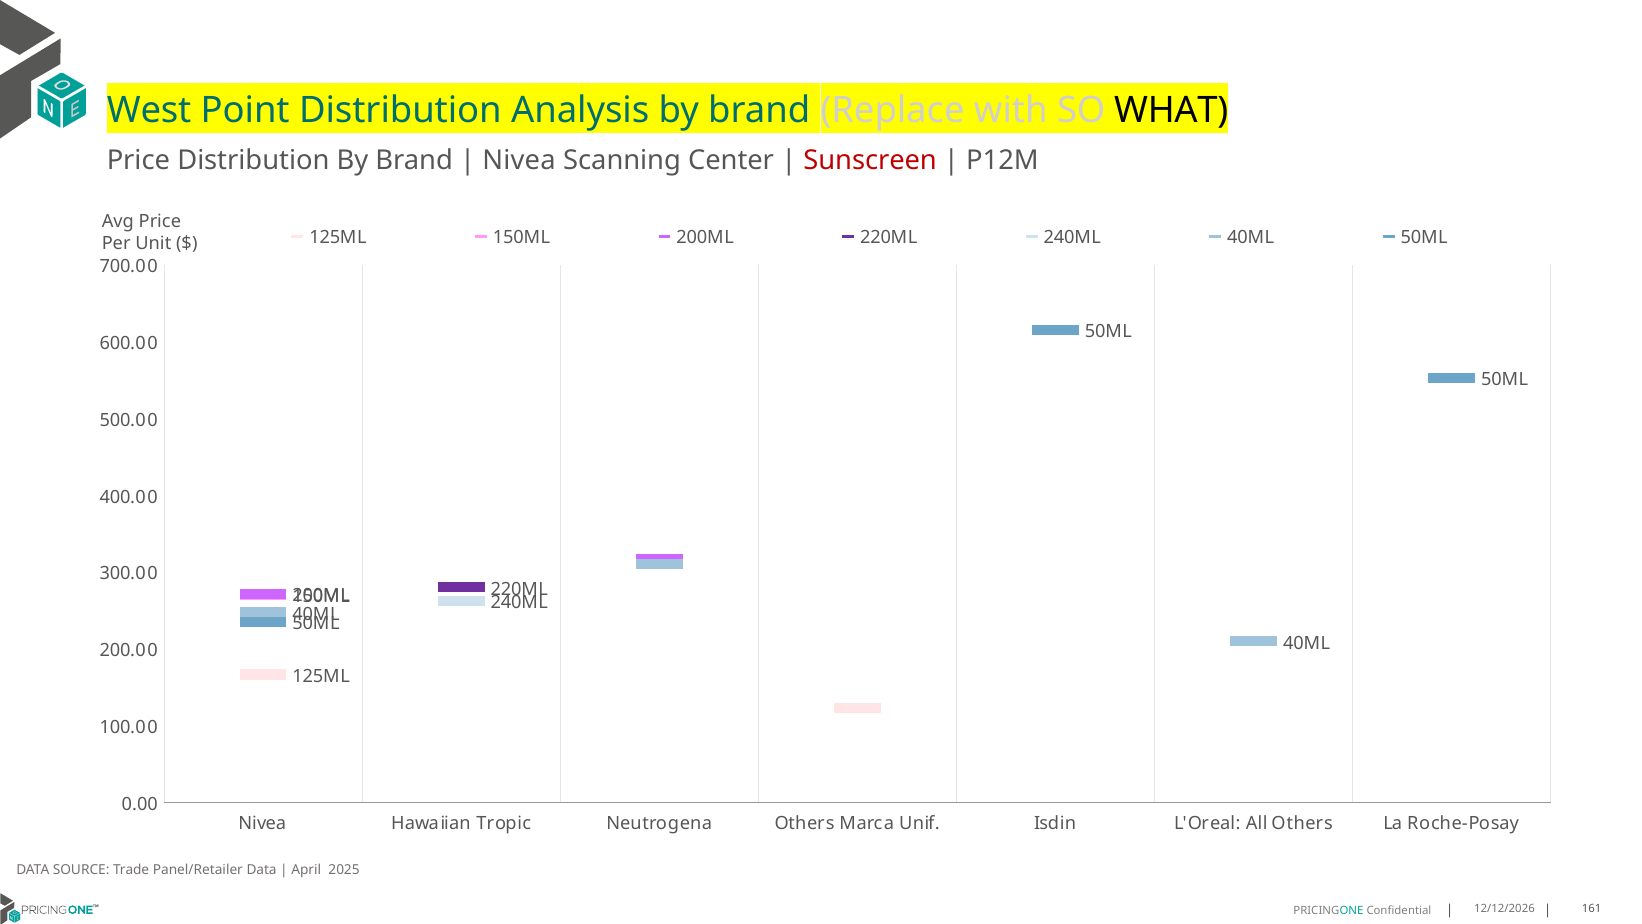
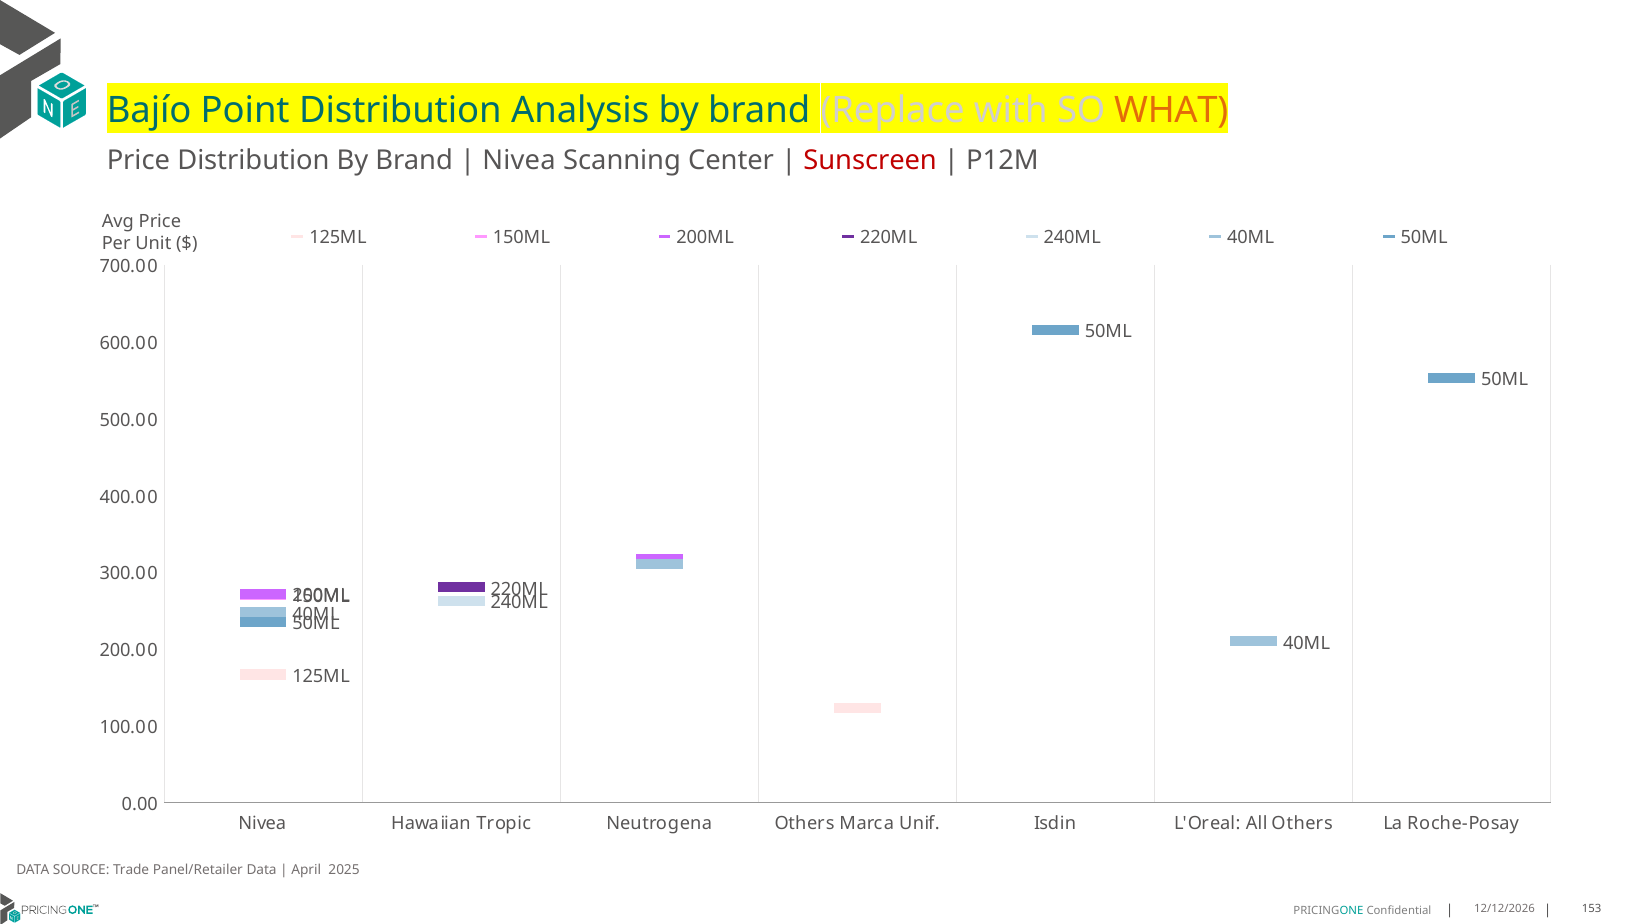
West: West -> Bajío (149, 110)
WHAT colour: black -> orange (1171, 110)
161: 161 -> 153 (1592, 908)
